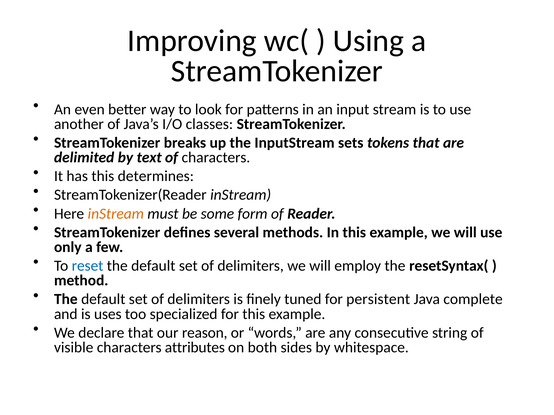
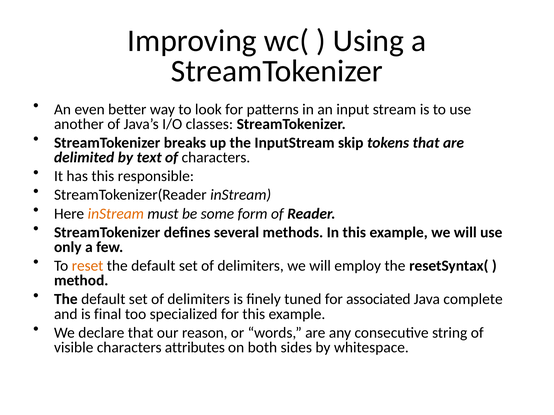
sets: sets -> skip (351, 143)
determines: determines -> responsible (156, 176)
reset colour: blue -> orange (88, 266)
persistent: persistent -> associated (378, 300)
uses: uses -> final (108, 314)
